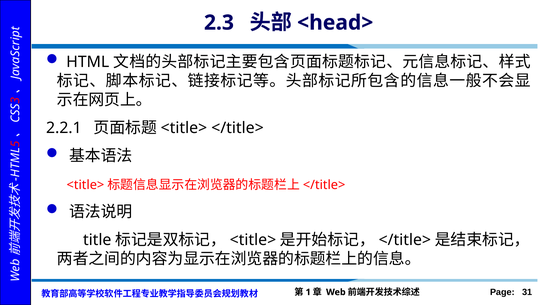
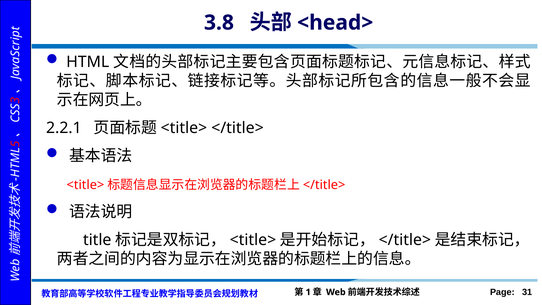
2.3: 2.3 -> 3.8 (219, 23)
